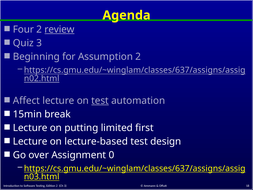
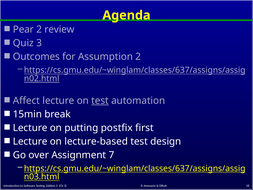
Four: Four -> Pear (23, 30)
review underline: present -> none (59, 30)
Beginning: Beginning -> Outcomes (36, 57)
limited: limited -> postfix (117, 128)
0: 0 -> 7 (111, 155)
